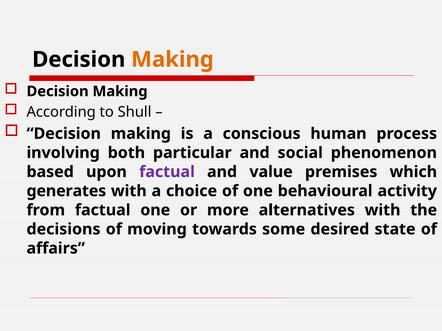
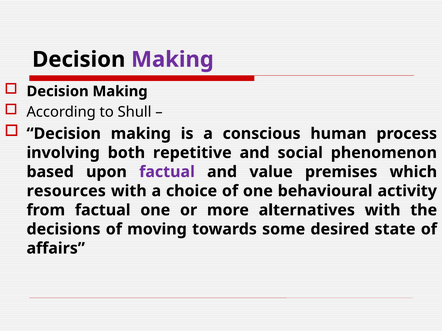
Making colour: orange -> purple (172, 60)
particular: particular -> repetitive (192, 153)
generates: generates -> resources (66, 191)
